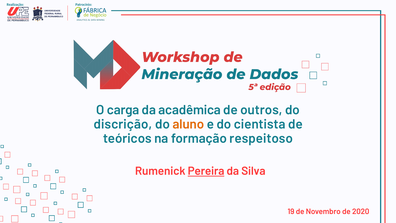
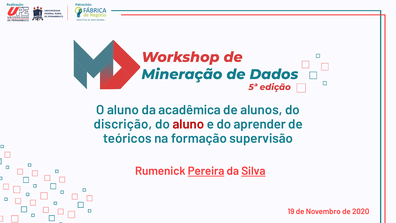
O carga: carga -> aluno (123, 110)
outros: outros -> alunos (261, 110)
aluno colour: orange -> red (188, 124)
cientista: cientista -> aprender (260, 124)
respeitoso: respeitoso -> supervisão (261, 138)
Silva underline: none -> present (253, 171)
